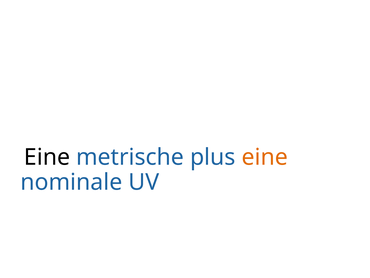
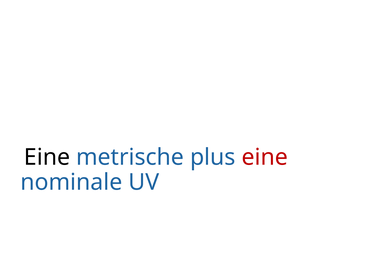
eine colour: orange -> red (265, 157)
